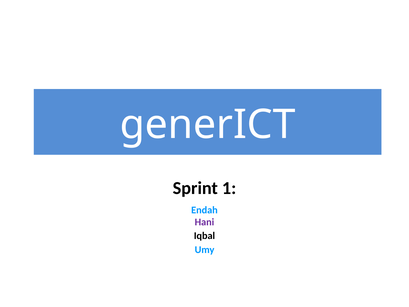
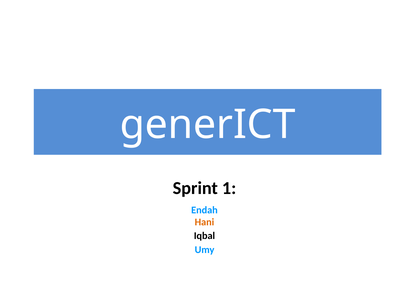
Hani colour: purple -> orange (204, 222)
